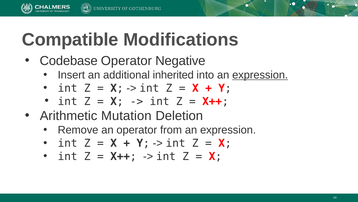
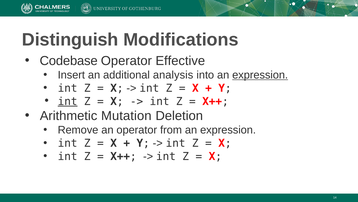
Compatible: Compatible -> Distinguish (70, 40)
Negative: Negative -> Effective (180, 61)
inherited: inherited -> analysis (173, 75)
int underline: none -> present (68, 101)
